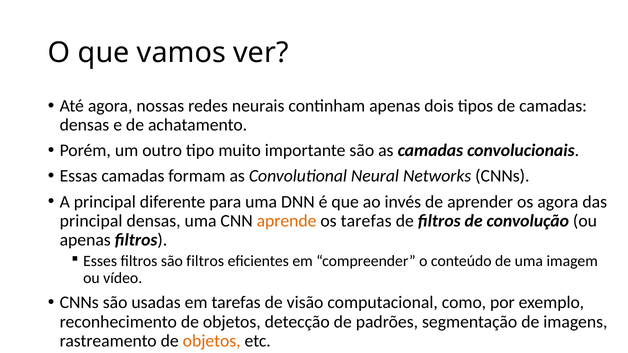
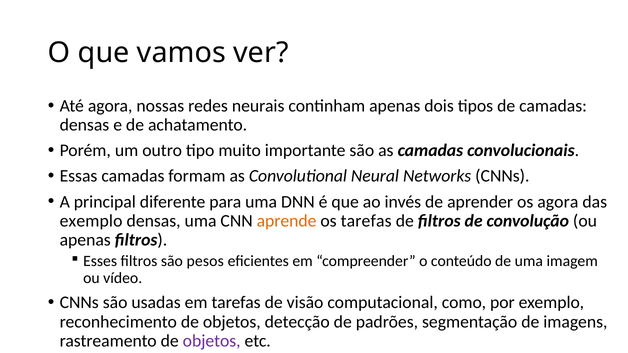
principal: principal -> exemplo (91, 221)
são filtros: filtros -> pesos (205, 261)
objetos colour: orange -> purple (212, 341)
